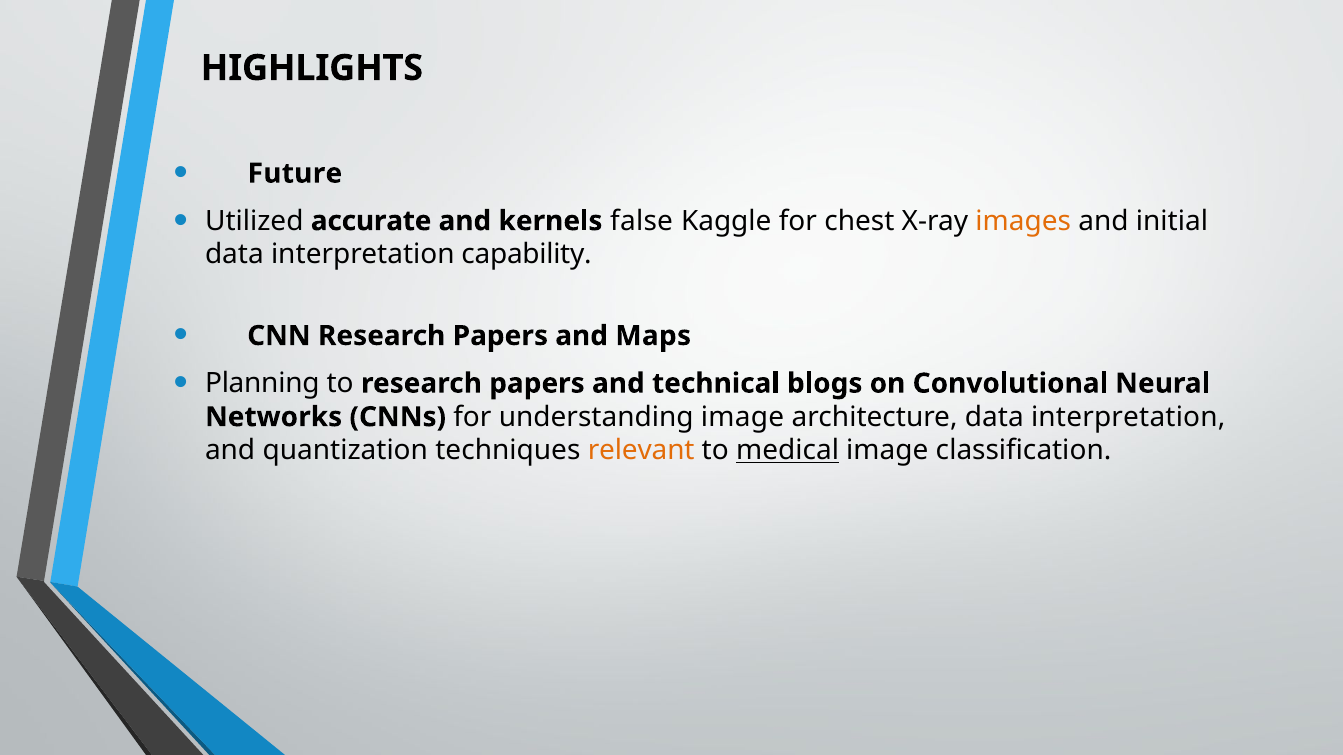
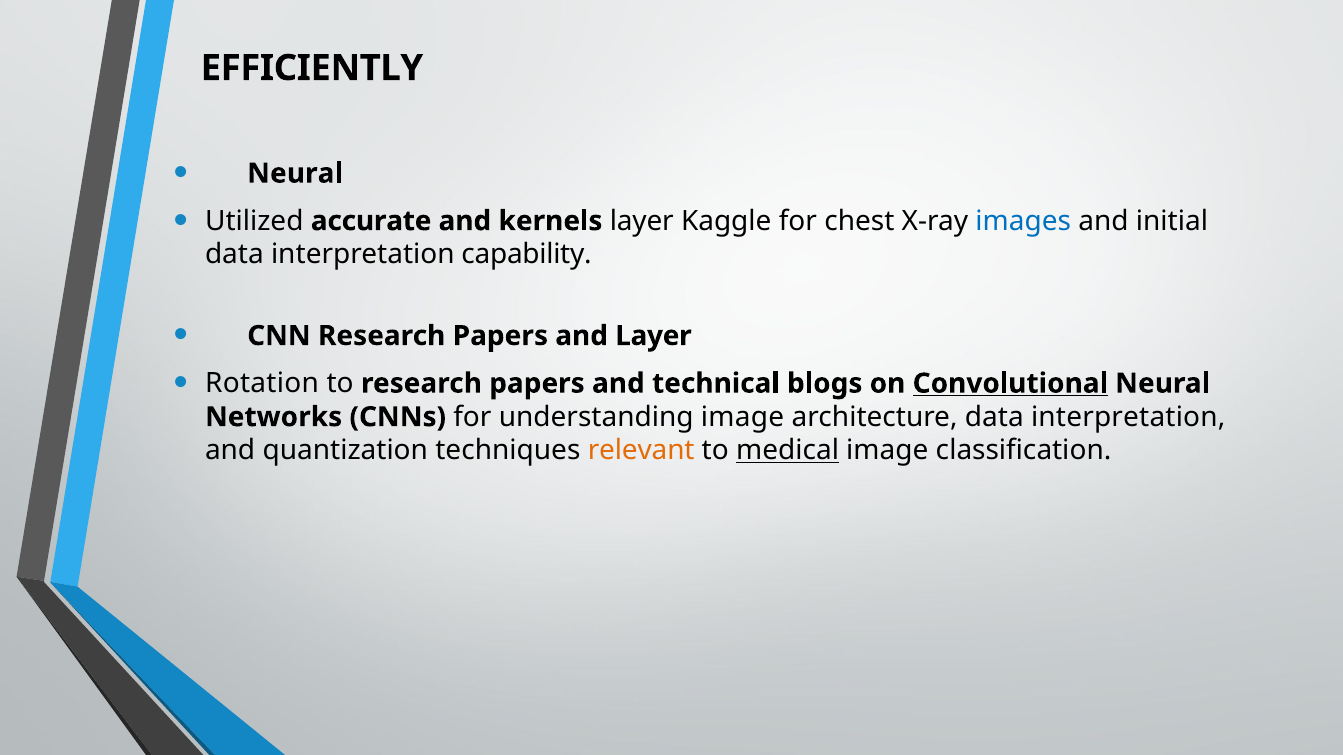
HIGHLIGHTS: HIGHLIGHTS -> EFFICIENTLY (312, 68)
Future: Future -> Neural (295, 173)
kernels false: false -> layer (642, 221)
images colour: orange -> blue (1023, 221)
and Maps: Maps -> Layer (653, 336)
Planning: Planning -> Rotation (262, 384)
Convolutional underline: none -> present (1010, 384)
